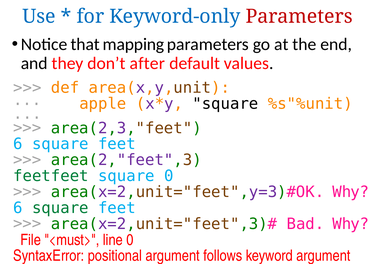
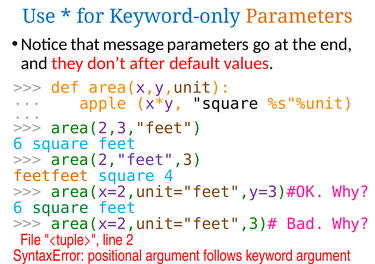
Parameters colour: red -> orange (299, 16)
mapping: mapping -> message (133, 44)
feetfeet colour: green -> orange (51, 176)
square 0: 0 -> 4 (169, 176)
<must>: <must> -> <tuple> (72, 240)
line 0: 0 -> 2 (130, 240)
